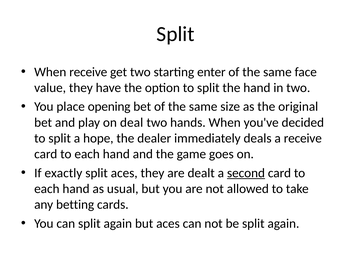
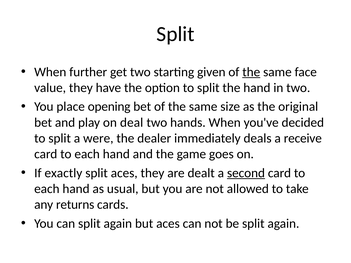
When receive: receive -> further (88, 72)
enter: enter -> given (211, 72)
the underline: none -> present (251, 72)
hope: hope -> were (98, 138)
betting: betting -> returns (75, 205)
